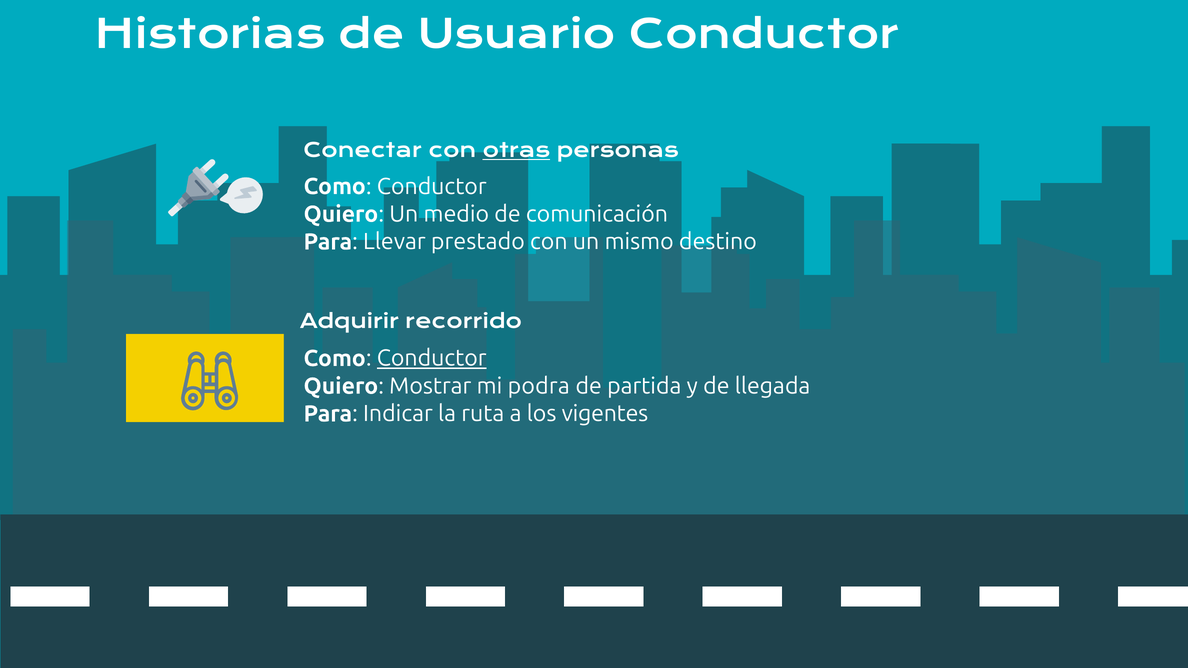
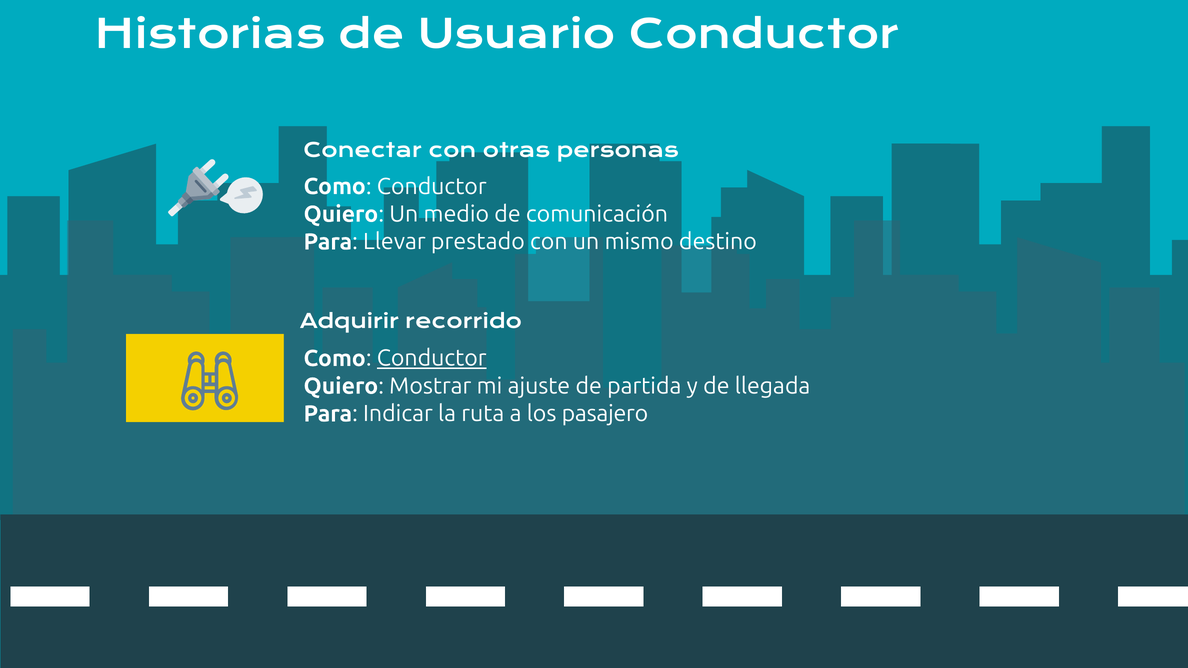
otras underline: present -> none (516, 151)
podra: podra -> ajuste (539, 386)
vigentes: vigentes -> pasajero (605, 414)
